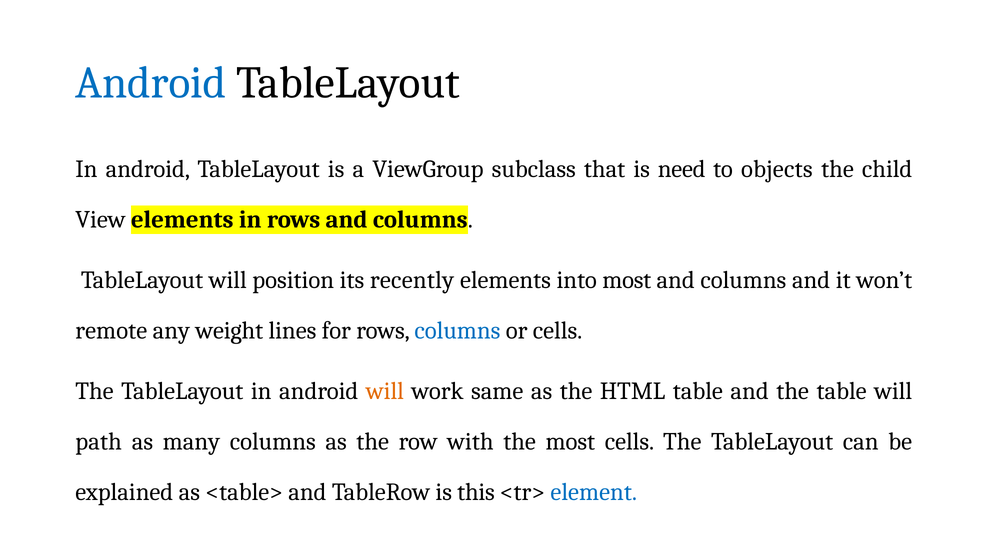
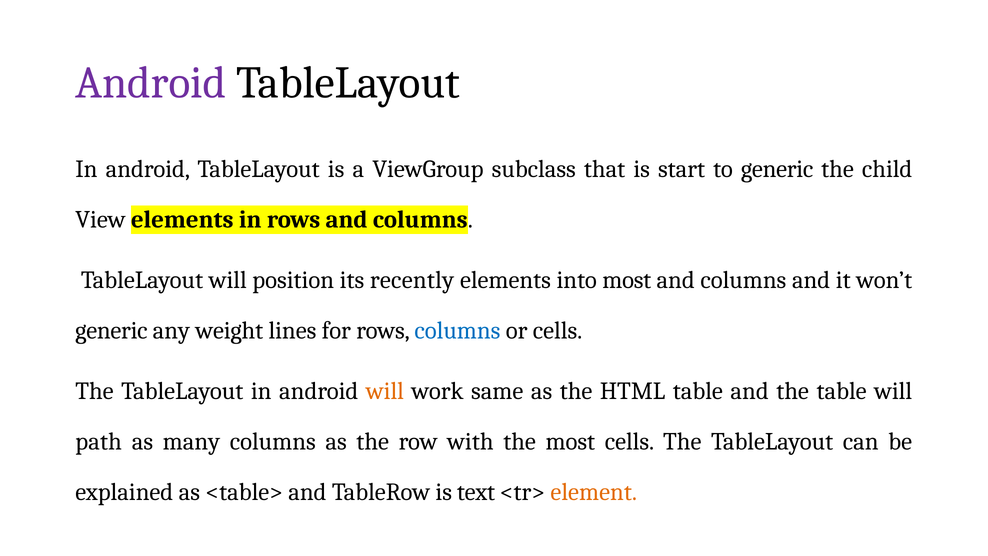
Android colour: blue -> purple (151, 83)
need: need -> start (682, 169)
to objects: objects -> generic (777, 169)
remote: remote -> generic (111, 330)
this: this -> text (476, 492)
element colour: blue -> orange (594, 492)
